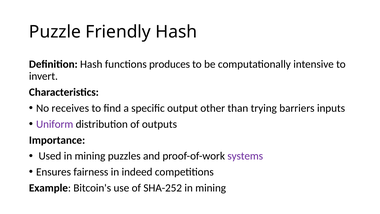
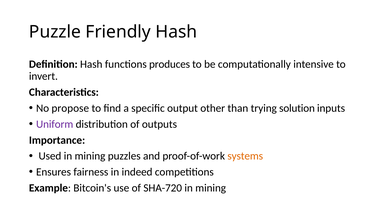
receives: receives -> propose (70, 108)
barriers: barriers -> solution (297, 108)
systems colour: purple -> orange (245, 156)
SHA-252: SHA-252 -> SHA-720 (163, 188)
